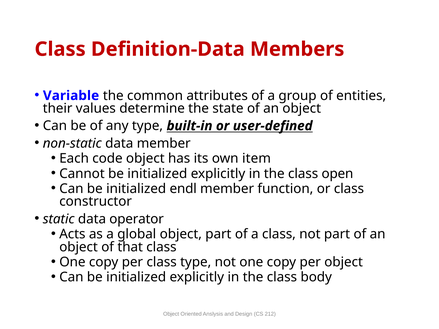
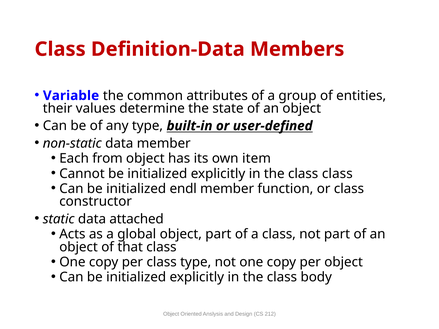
code: code -> from (107, 159)
class open: open -> class (337, 174)
operator: operator -> attached (137, 219)
